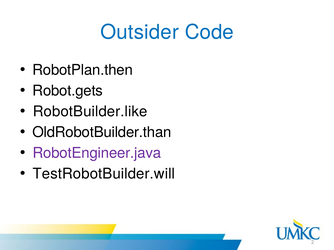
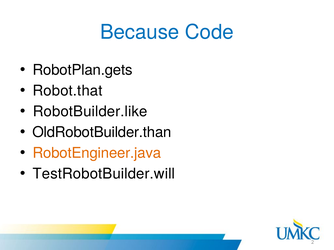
Outsider: Outsider -> Because (140, 32)
RobotPlan.then: RobotPlan.then -> RobotPlan.gets (83, 70)
Robot.gets: Robot.gets -> Robot.that (68, 91)
RobotEngineer.java colour: purple -> orange (97, 153)
